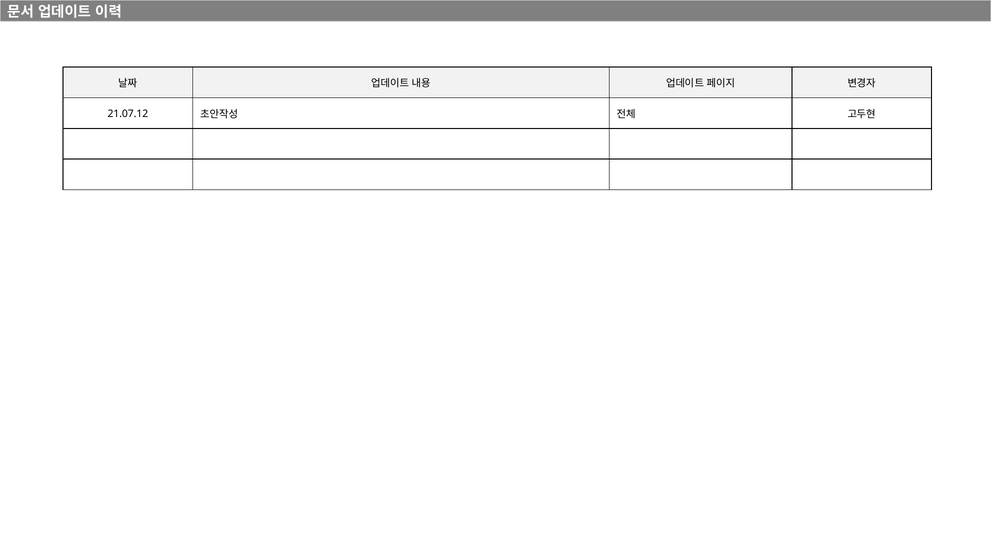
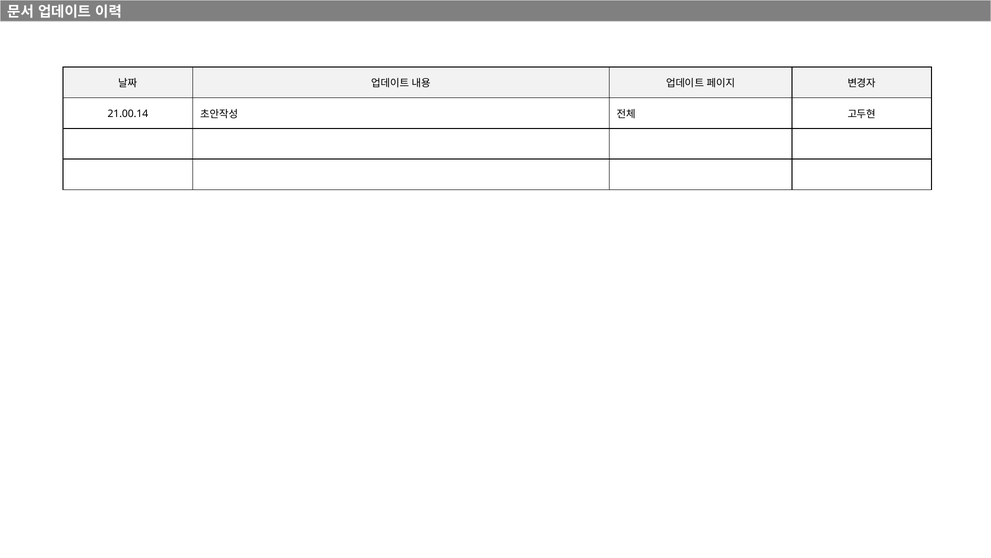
21.07.12: 21.07.12 -> 21.00.14 (128, 114)
